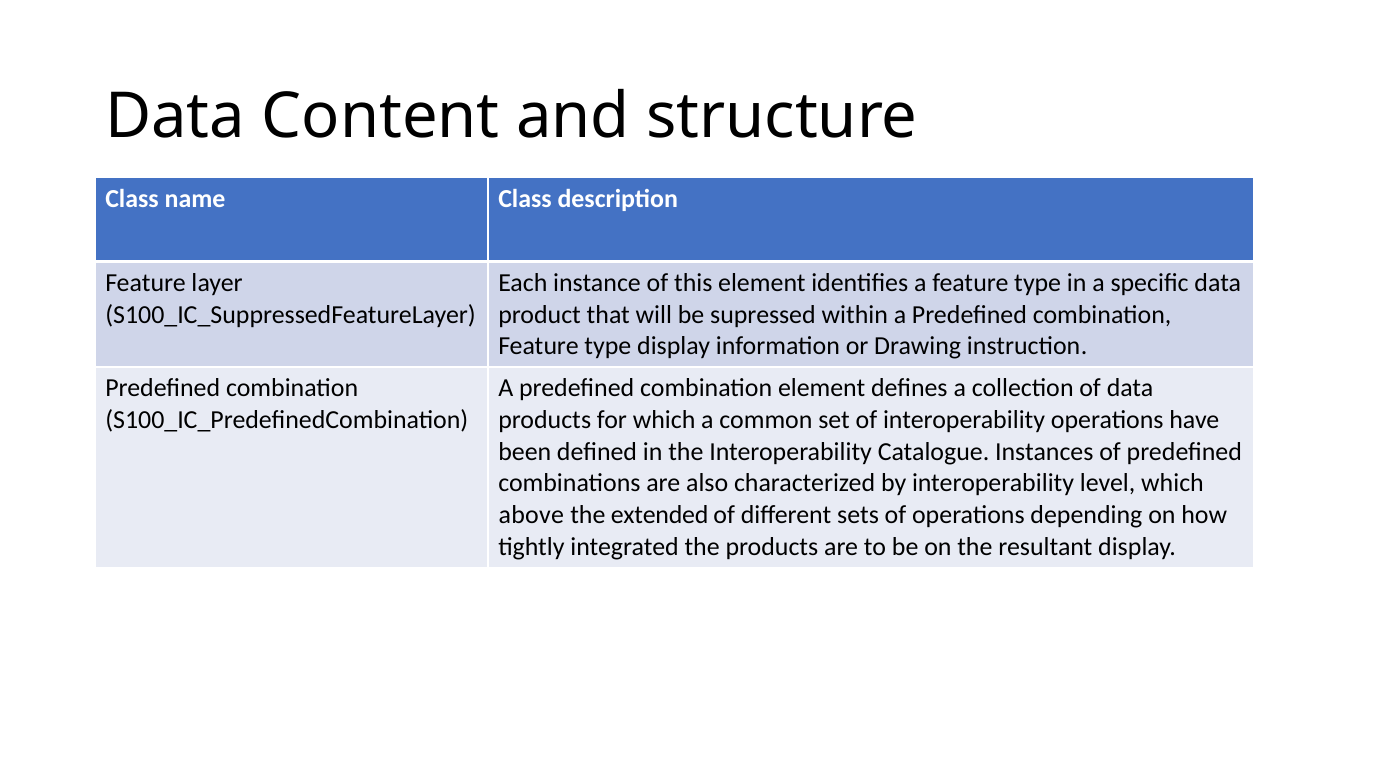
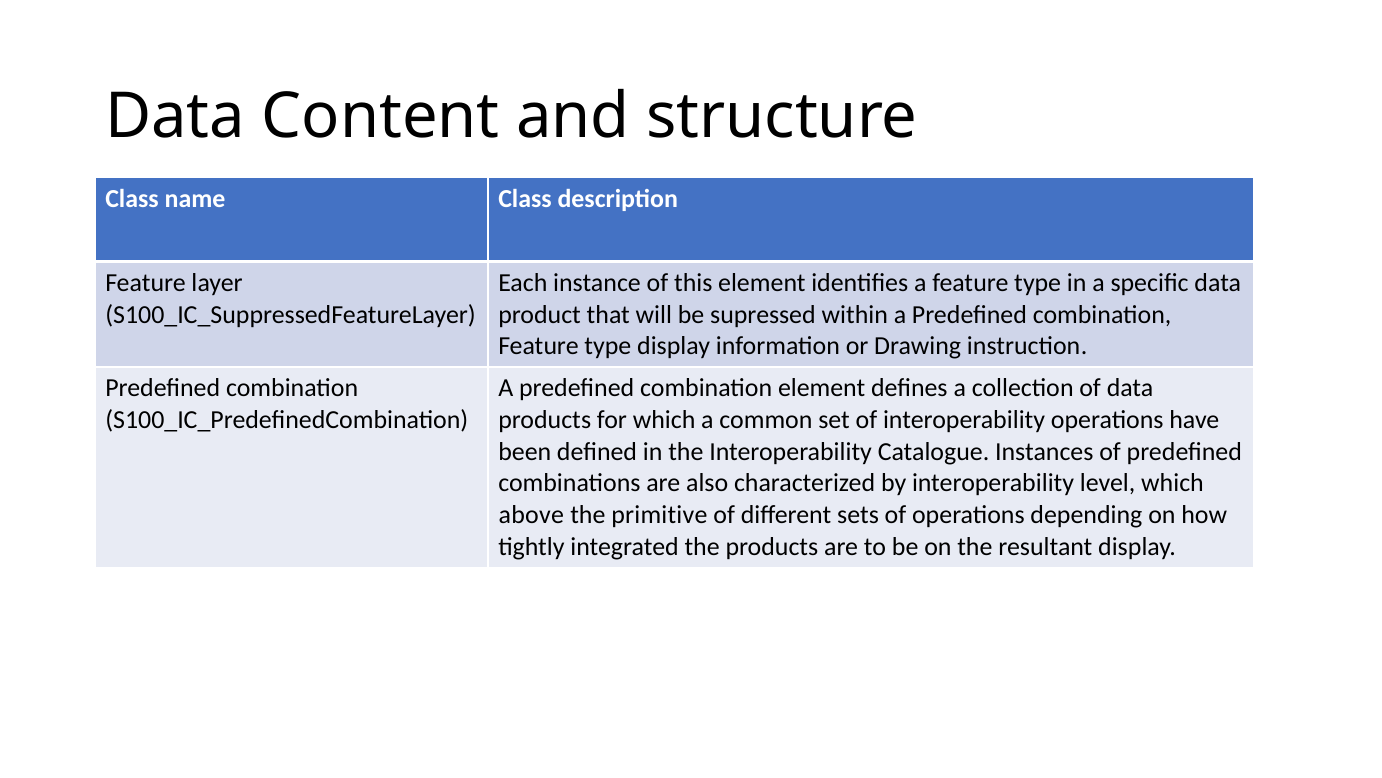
extended: extended -> primitive (659, 514)
